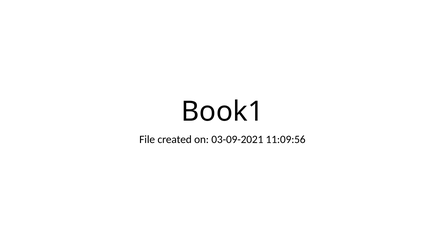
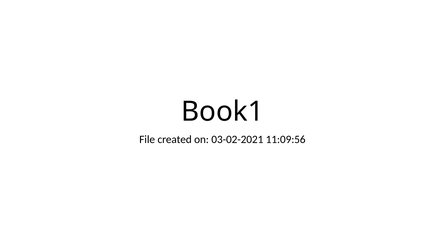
03-09-2021: 03-09-2021 -> 03-02-2021 (237, 139)
